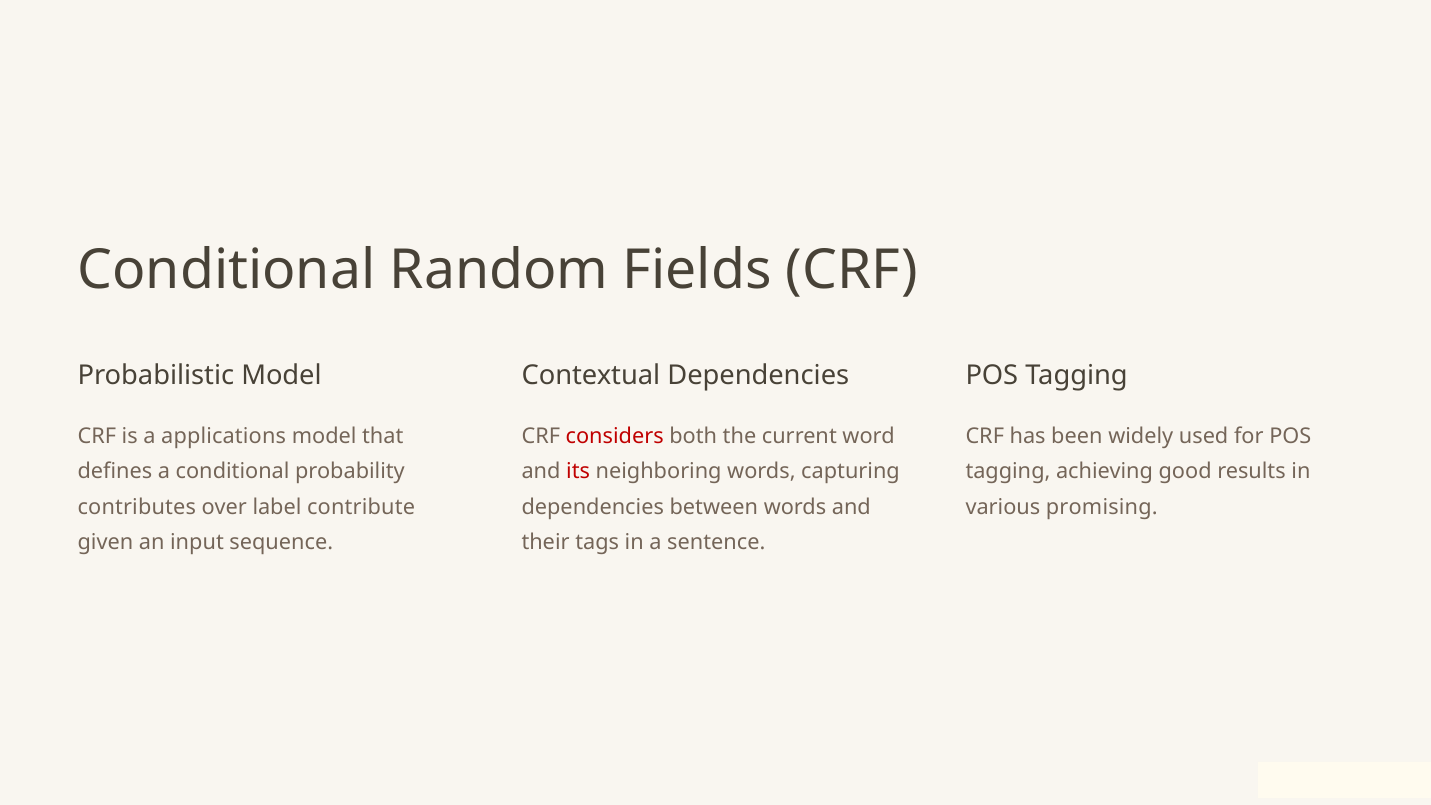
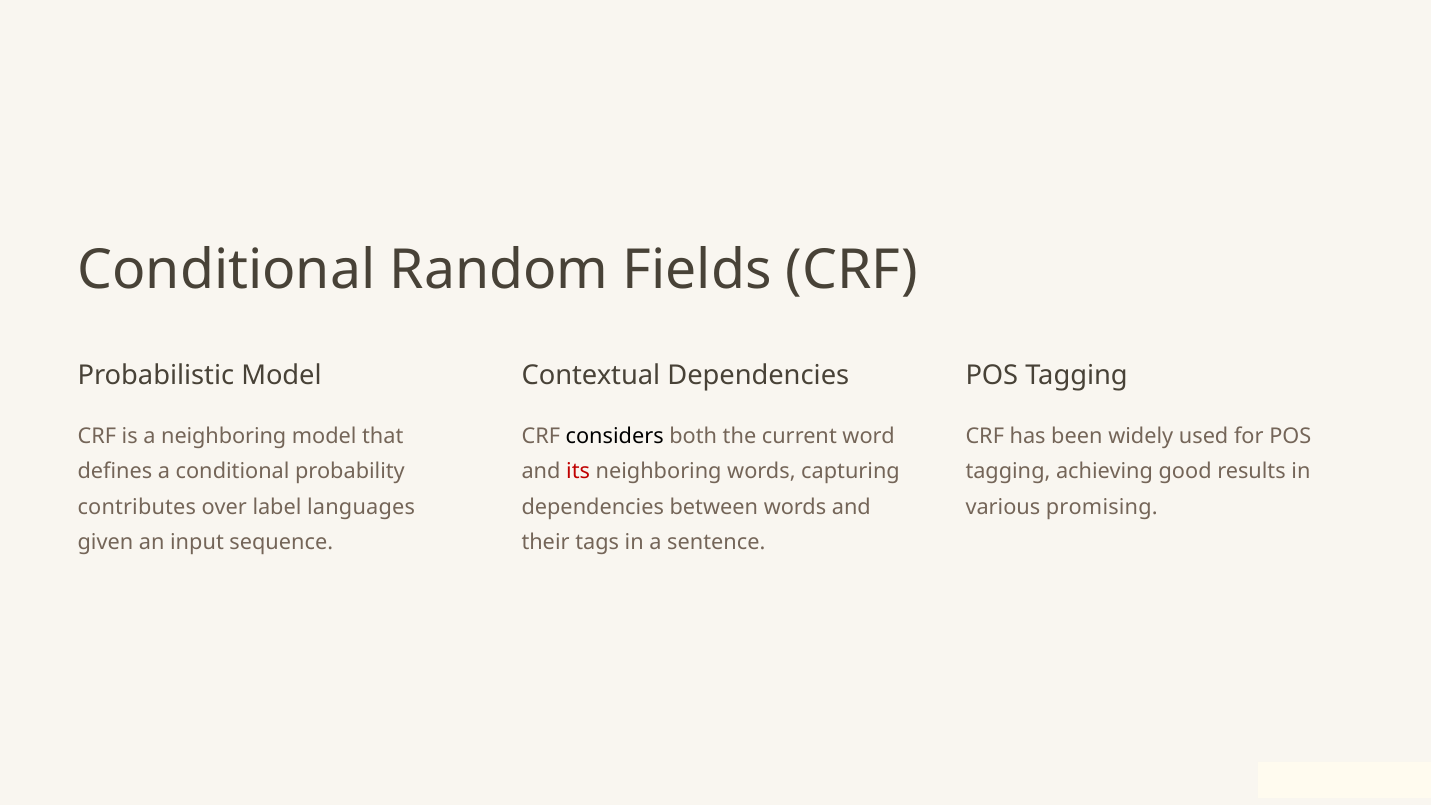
a applications: applications -> neighboring (224, 436)
considers colour: red -> black (615, 436)
contribute: contribute -> languages (361, 507)
